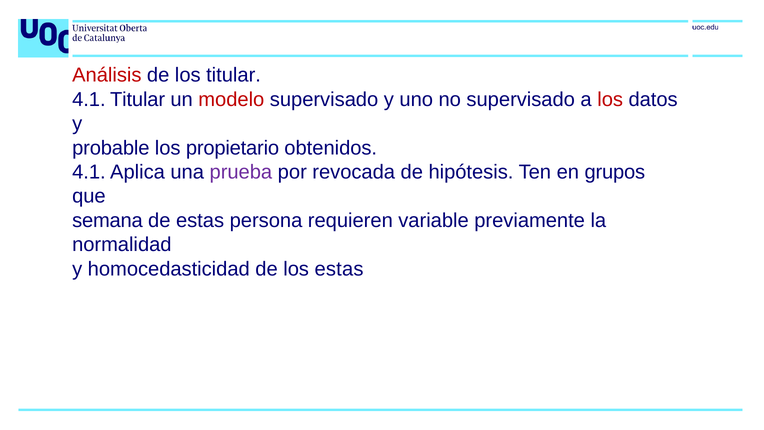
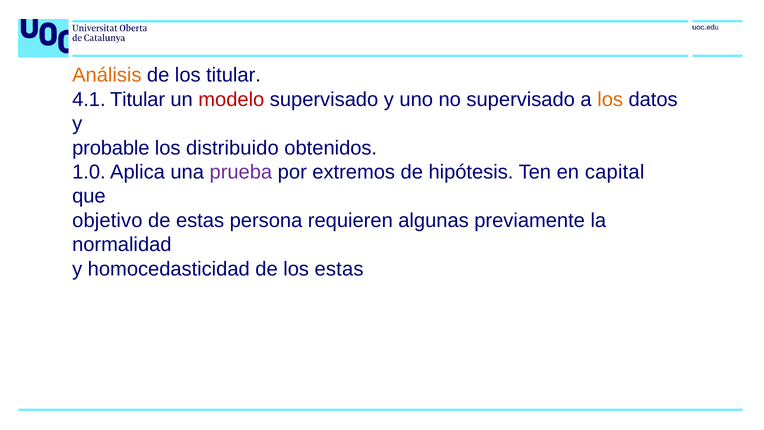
Análisis colour: red -> orange (107, 75)
los colour: red -> orange (610, 99)
propietario: propietario -> distribuido (232, 148)
4.1: 4.1 -> 1.0 (89, 172)
revocada: revocada -> extremos (354, 172)
grupos: grupos -> capital (615, 172)
semana: semana -> objetivo (107, 220)
variable: variable -> algunas (434, 220)
